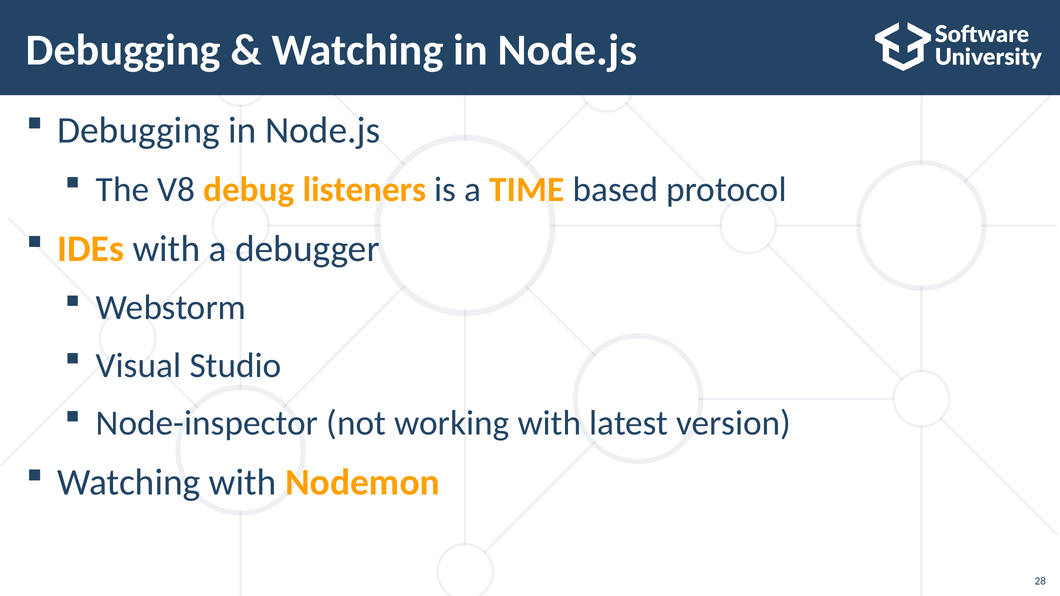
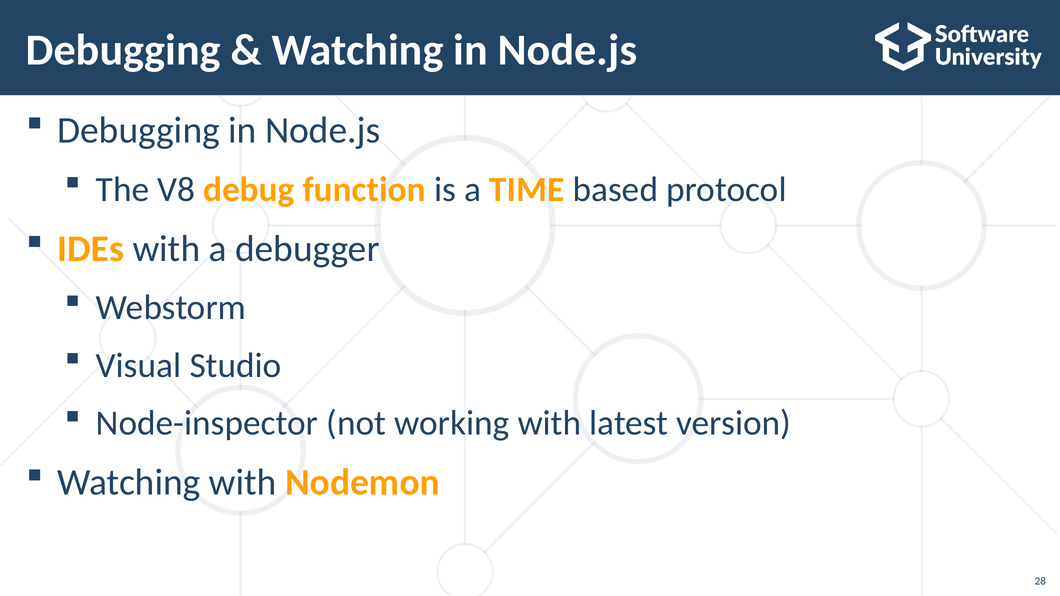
listeners: listeners -> function (364, 190)
